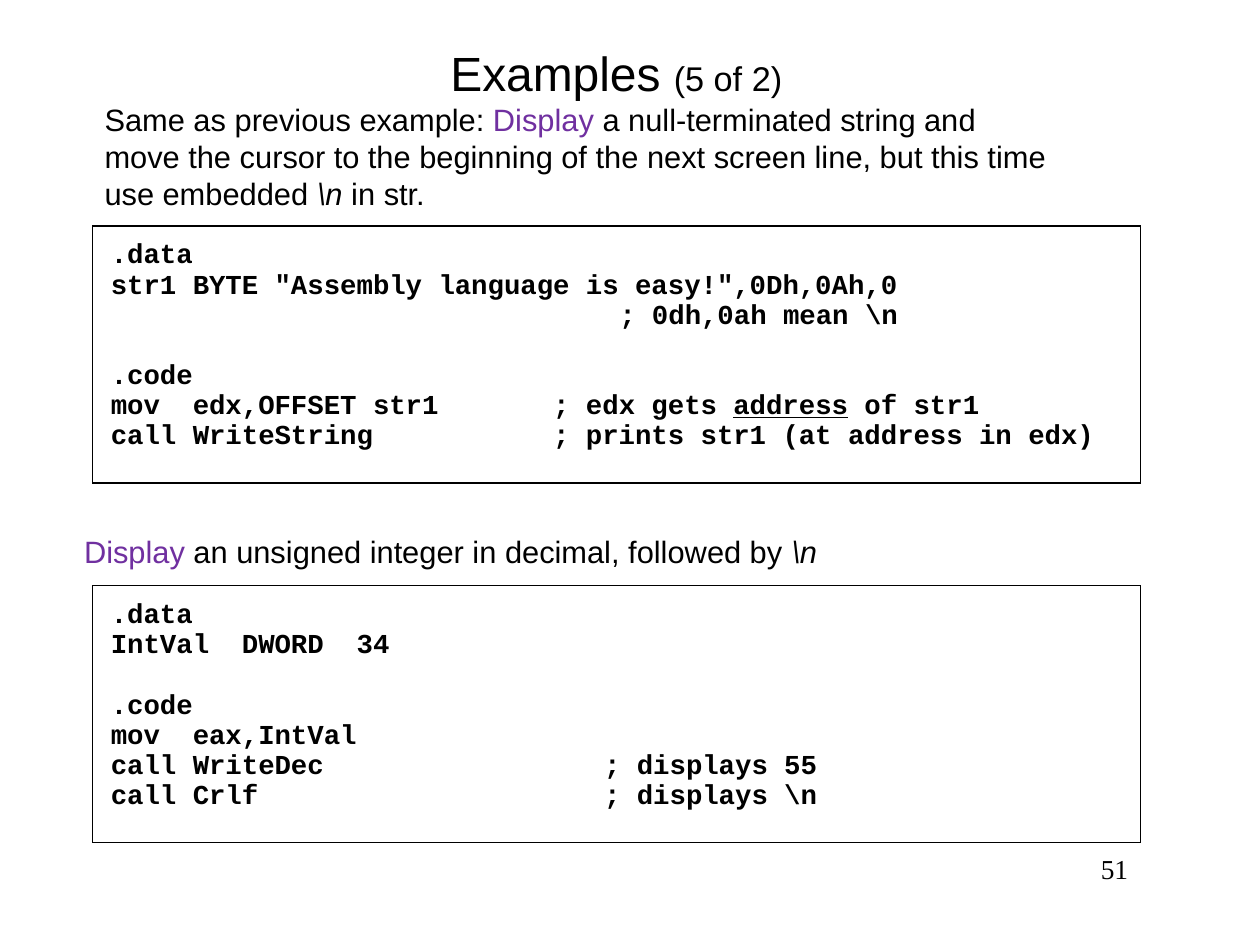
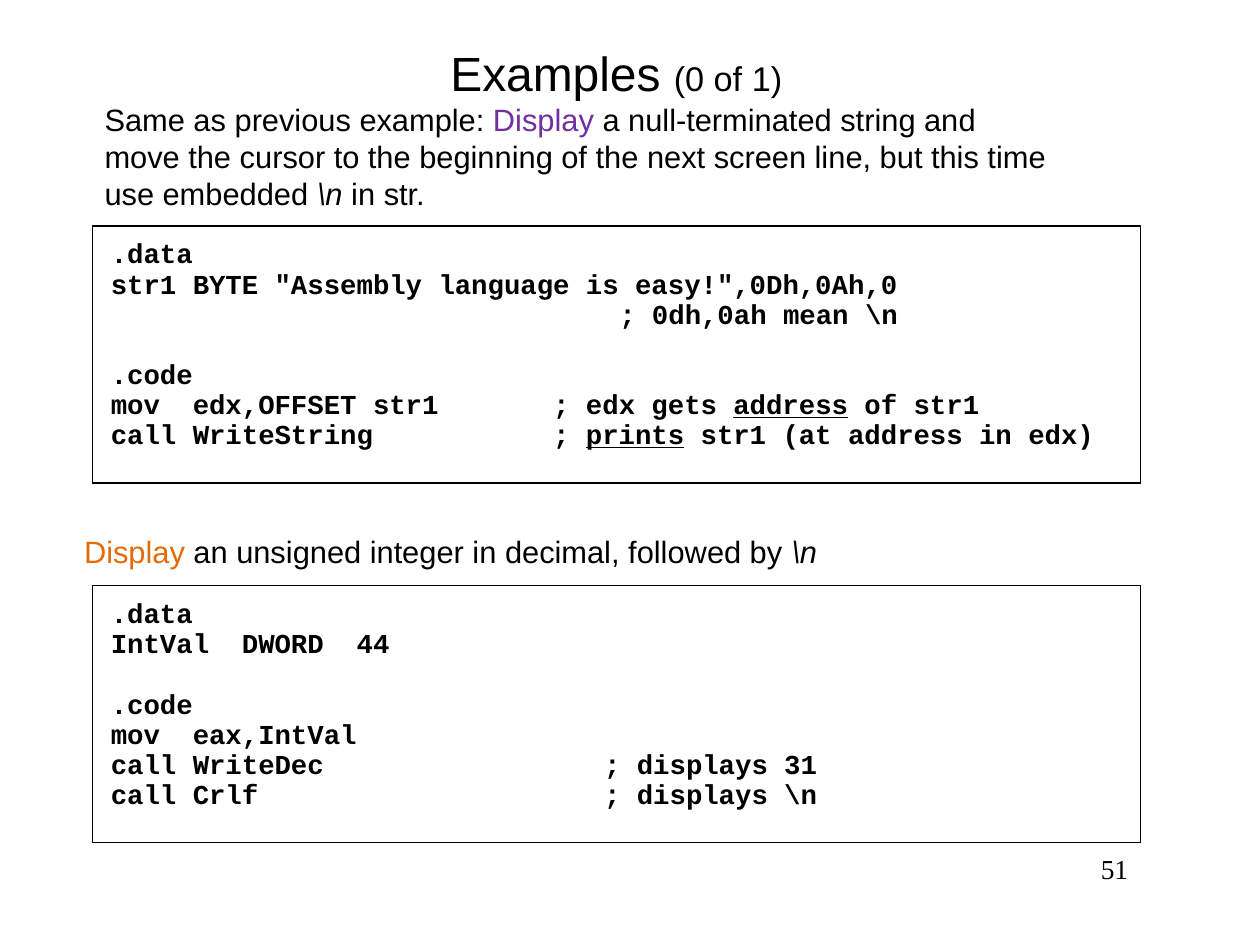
5: 5 -> 0 (689, 80)
2: 2 -> 1 (767, 80)
prints underline: none -> present (635, 436)
Display colour: purple -> orange (134, 553)
34: 34 -> 44 (373, 645)
55: 55 -> 31 (801, 765)
